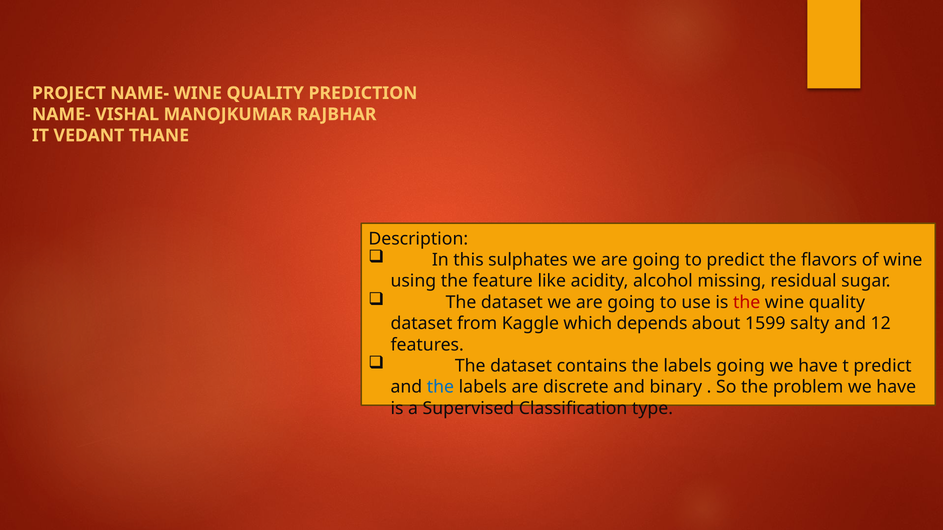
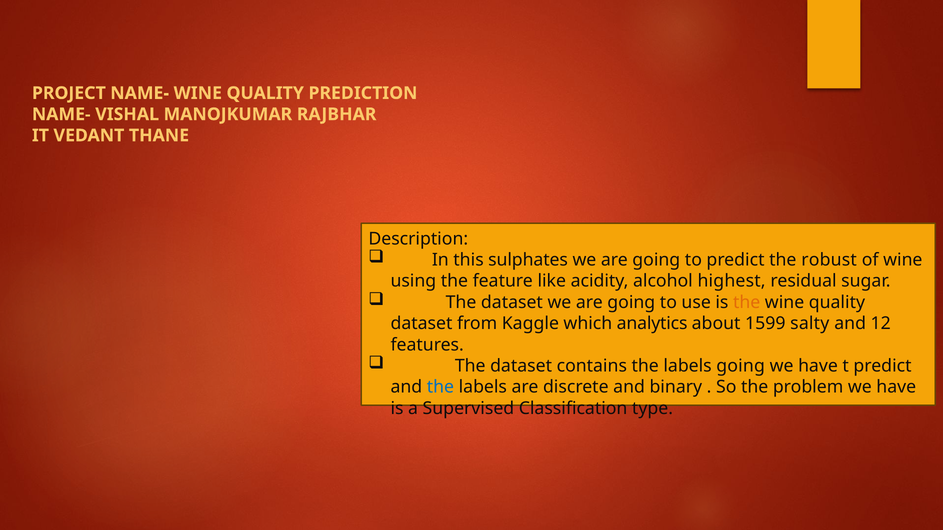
flavors: flavors -> robust (829, 260)
missing: missing -> highest (732, 281)
the colour: red -> orange (747, 303)
depends: depends -> analytics (652, 324)
